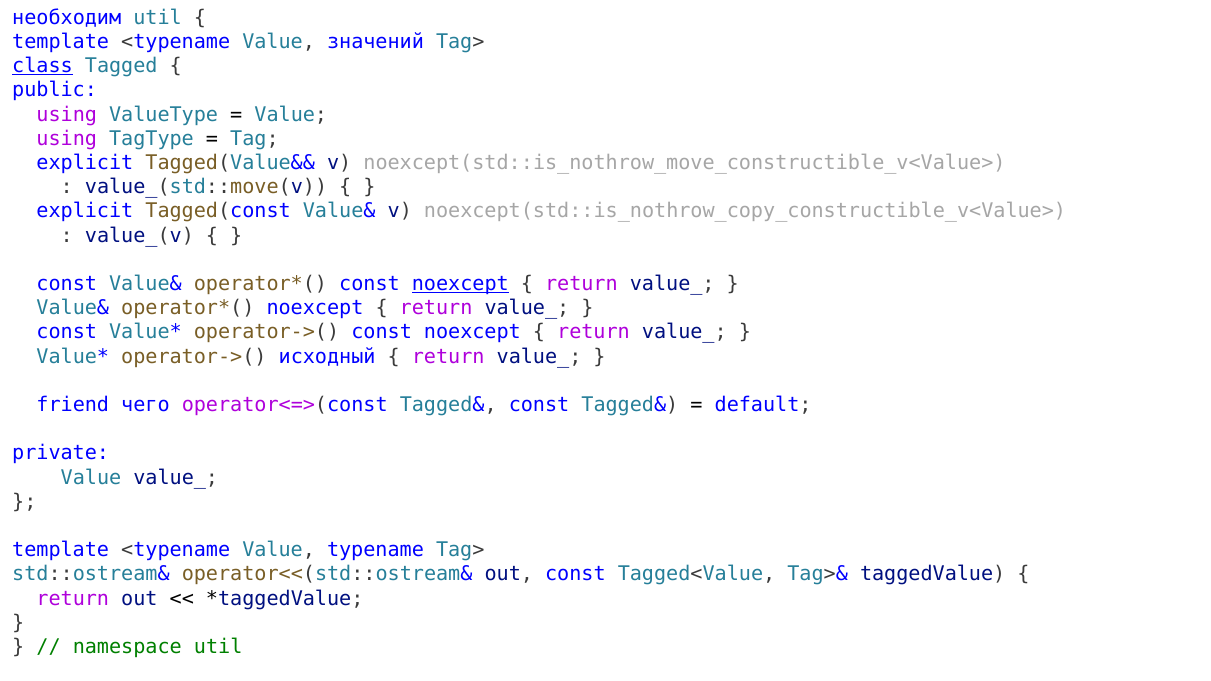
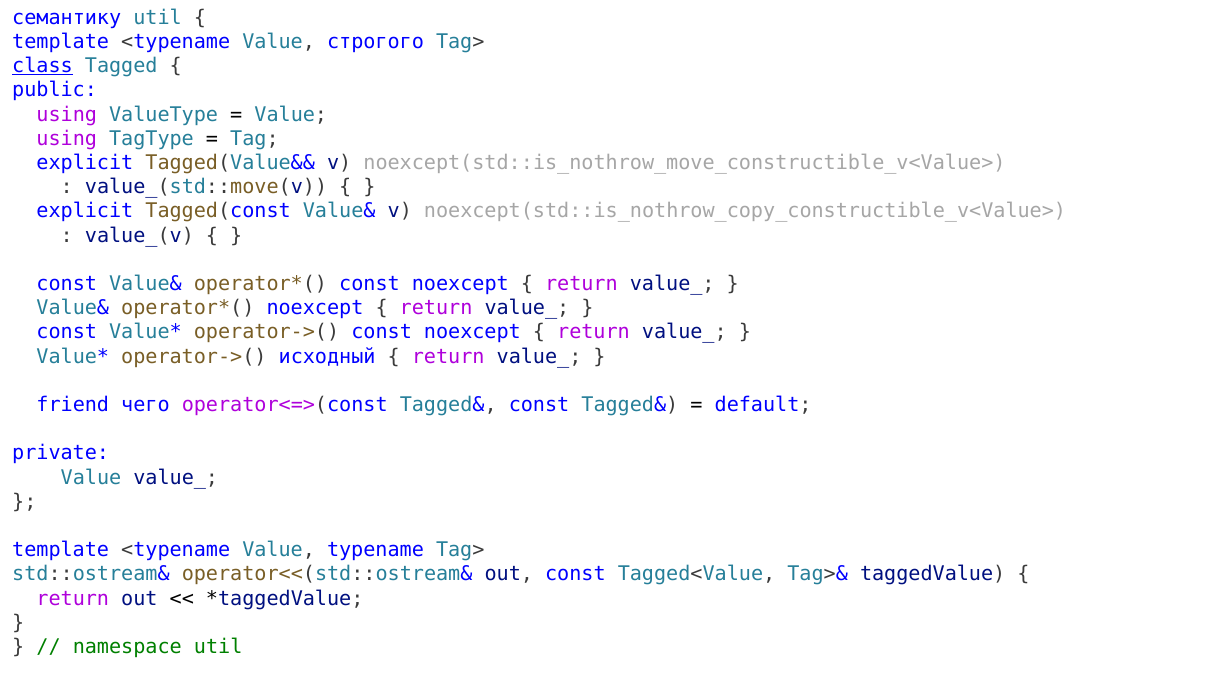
необходим: необходим -> семантику (67, 18)
значений: значений -> строгого (376, 42)
noexcept underline: present -> none (460, 284)
